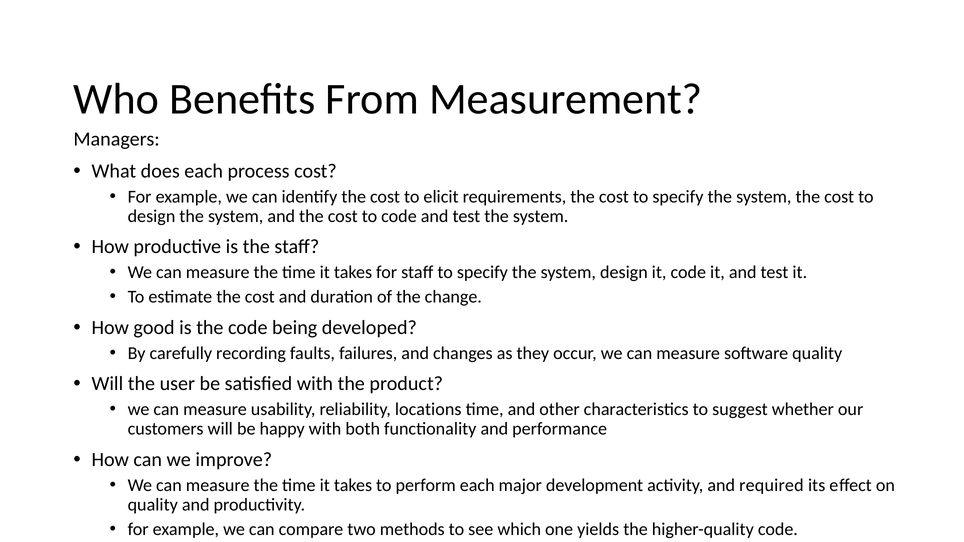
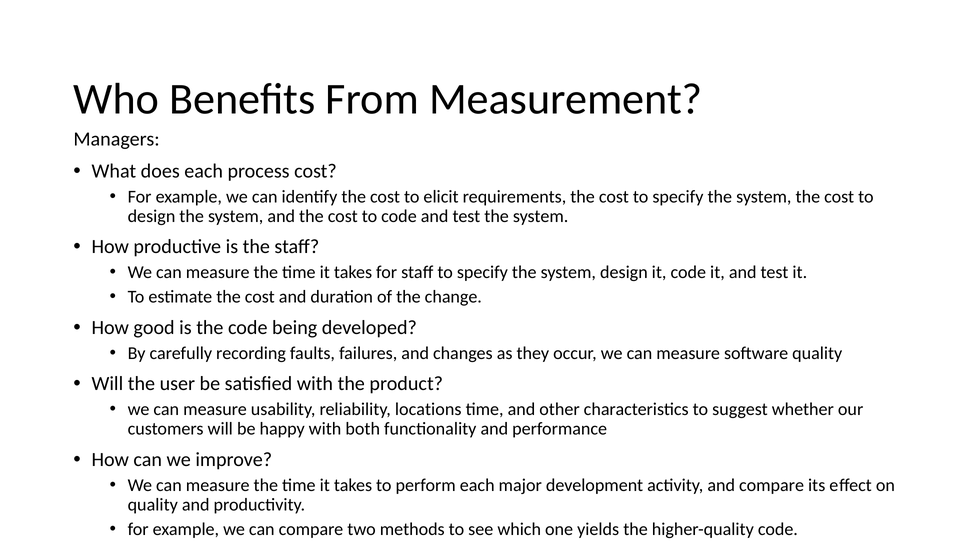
and required: required -> compare (772, 485)
